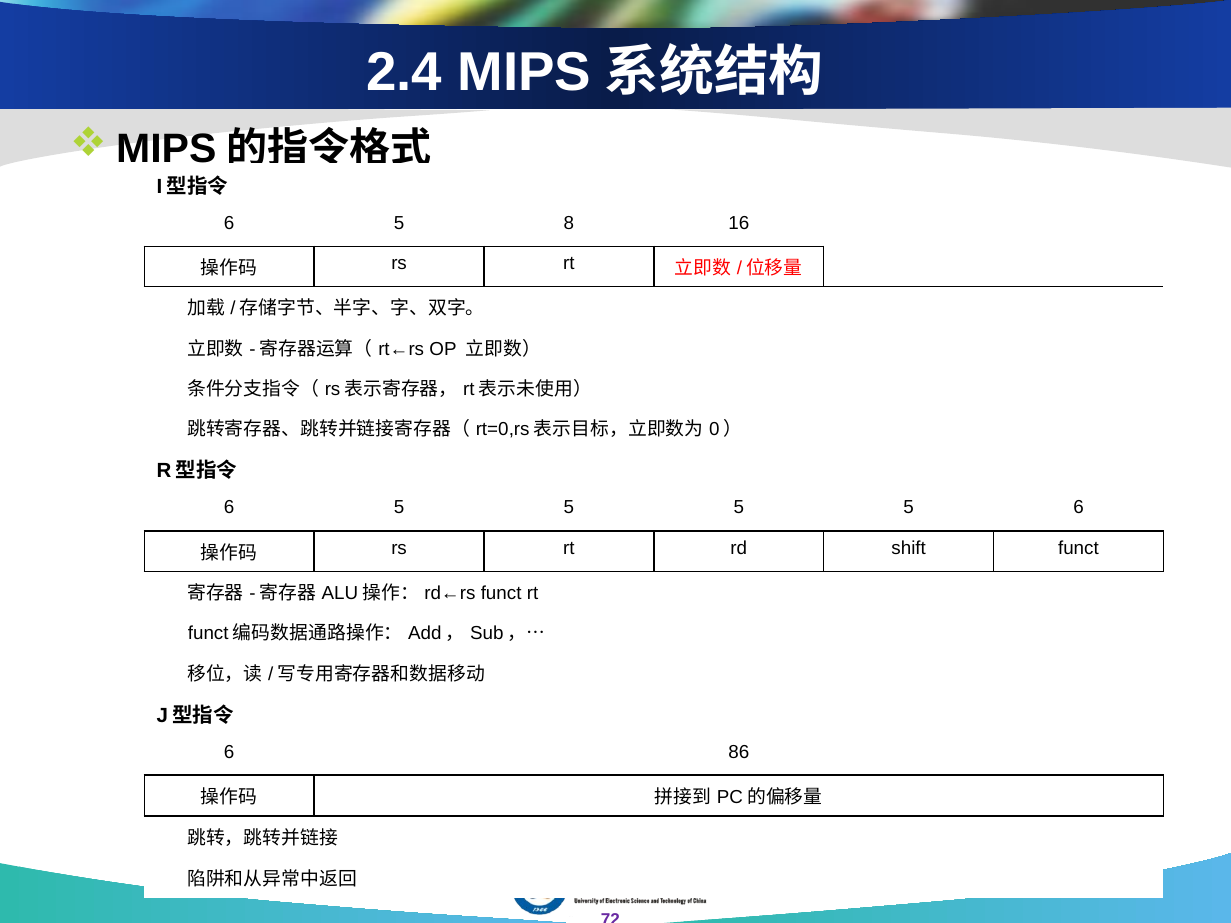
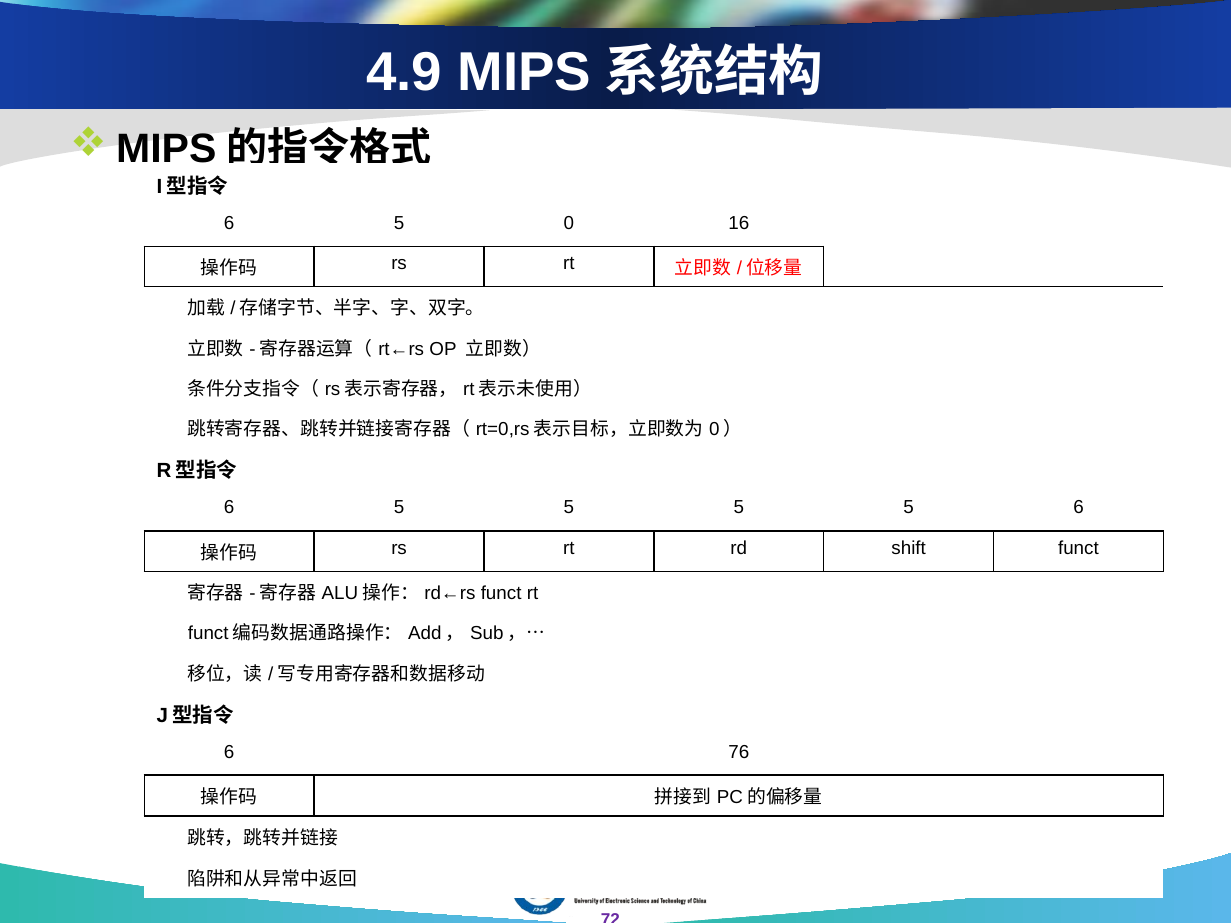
2.4: 2.4 -> 4.9 (404, 72)
8: 8 -> 0 (569, 223)
86: 86 -> 76 (739, 752)
